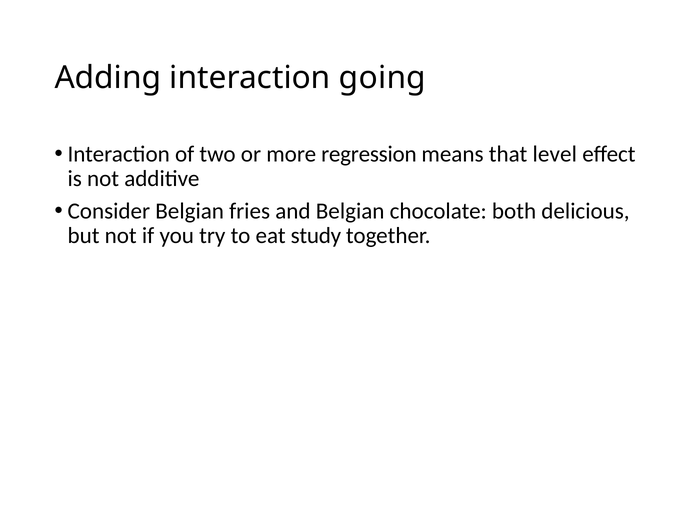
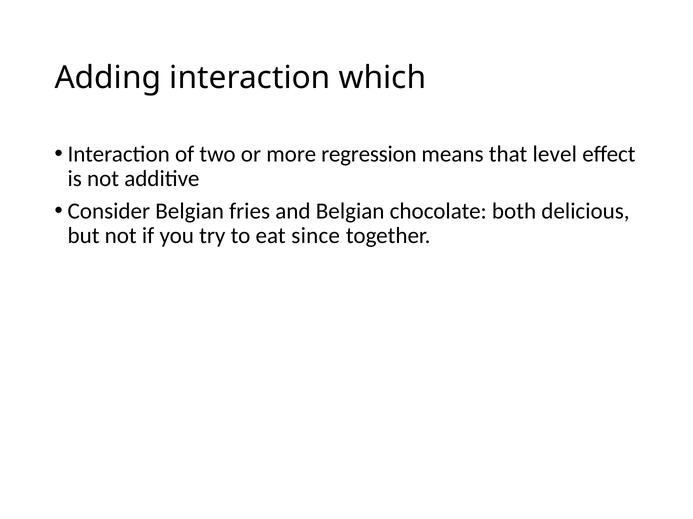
going: going -> which (383, 78)
study: study -> since (316, 236)
